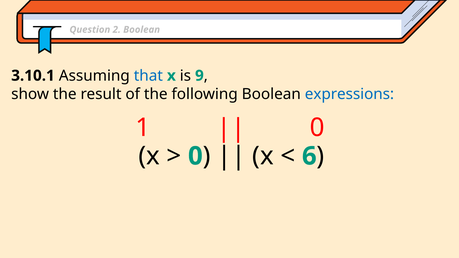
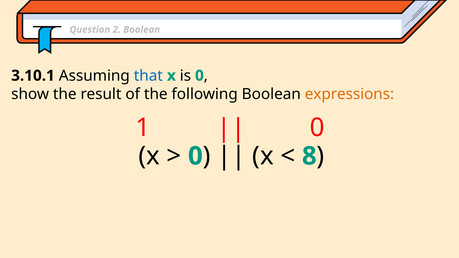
is 9: 9 -> 0 (199, 76)
expressions colour: blue -> orange (349, 94)
6: 6 -> 8 (309, 156)
